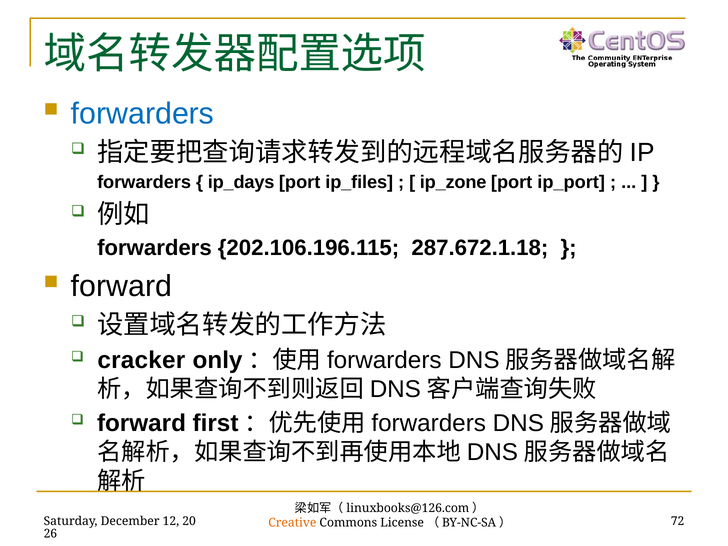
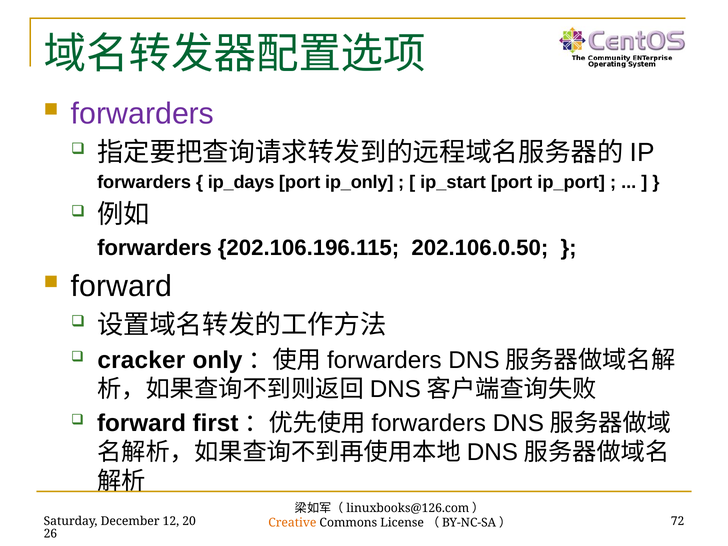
forwarders colour: blue -> purple (143, 113)
ip_files: ip_files -> ip_only (359, 182)
ip_zone: ip_zone -> ip_start (453, 182)
287.672.1.18: 287.672.1.18 -> 202.106.0.50 (480, 248)
